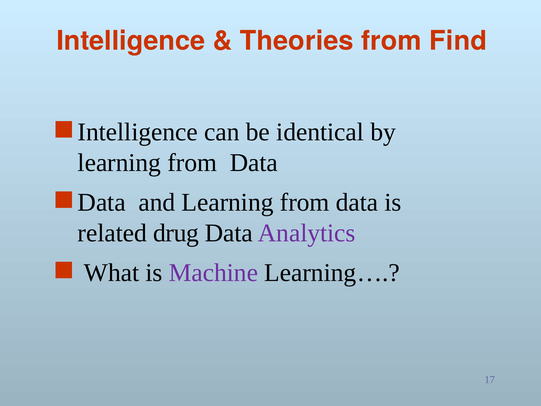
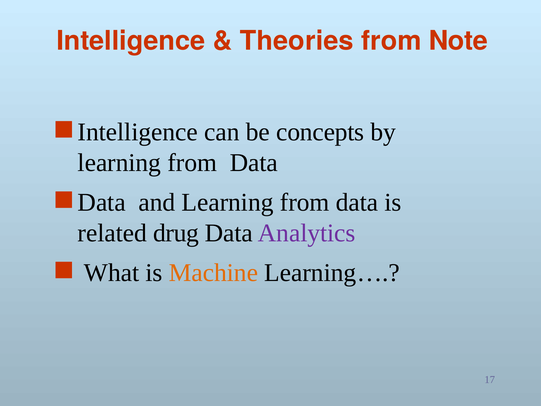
Find: Find -> Note (458, 41)
identical: identical -> concepts (320, 132)
Machine colour: purple -> orange (213, 273)
